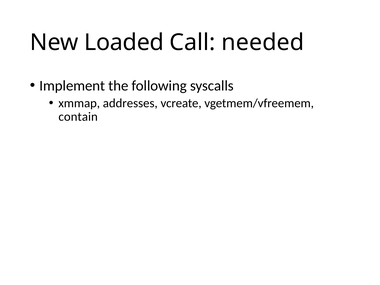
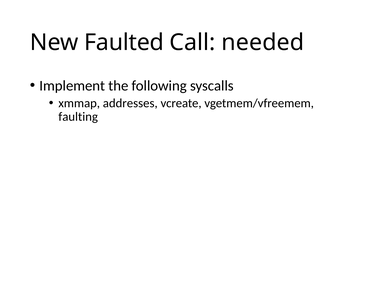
Loaded: Loaded -> Faulted (124, 43)
contain: contain -> faulting (78, 117)
